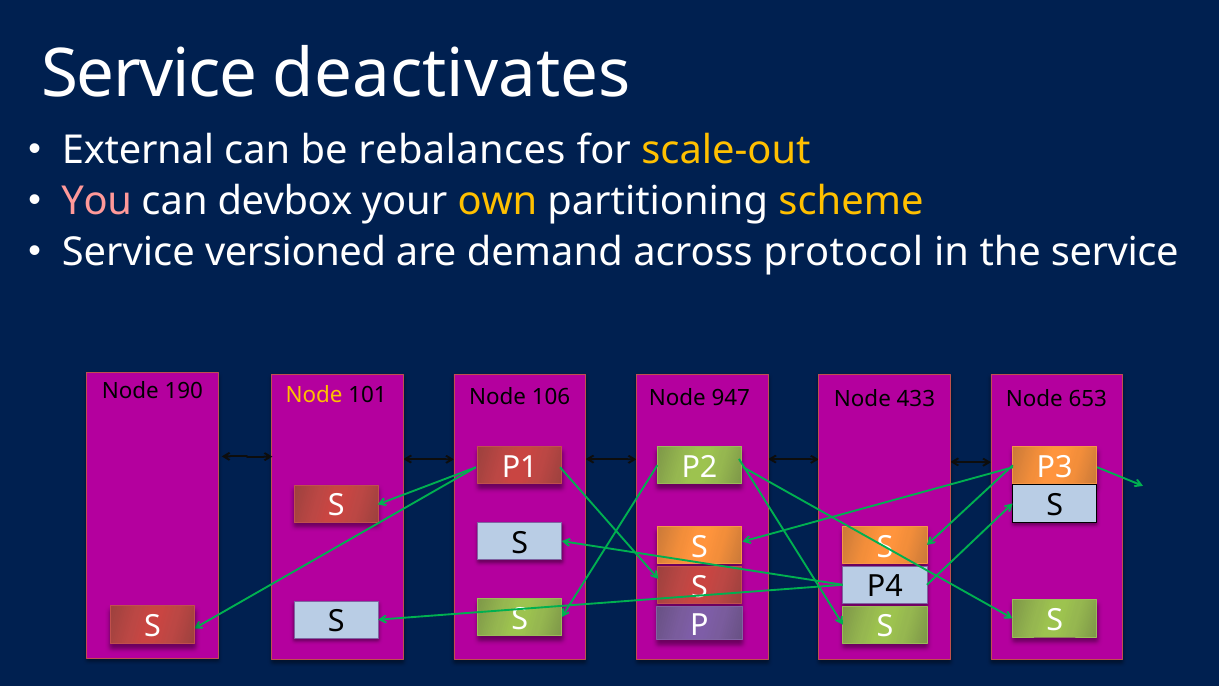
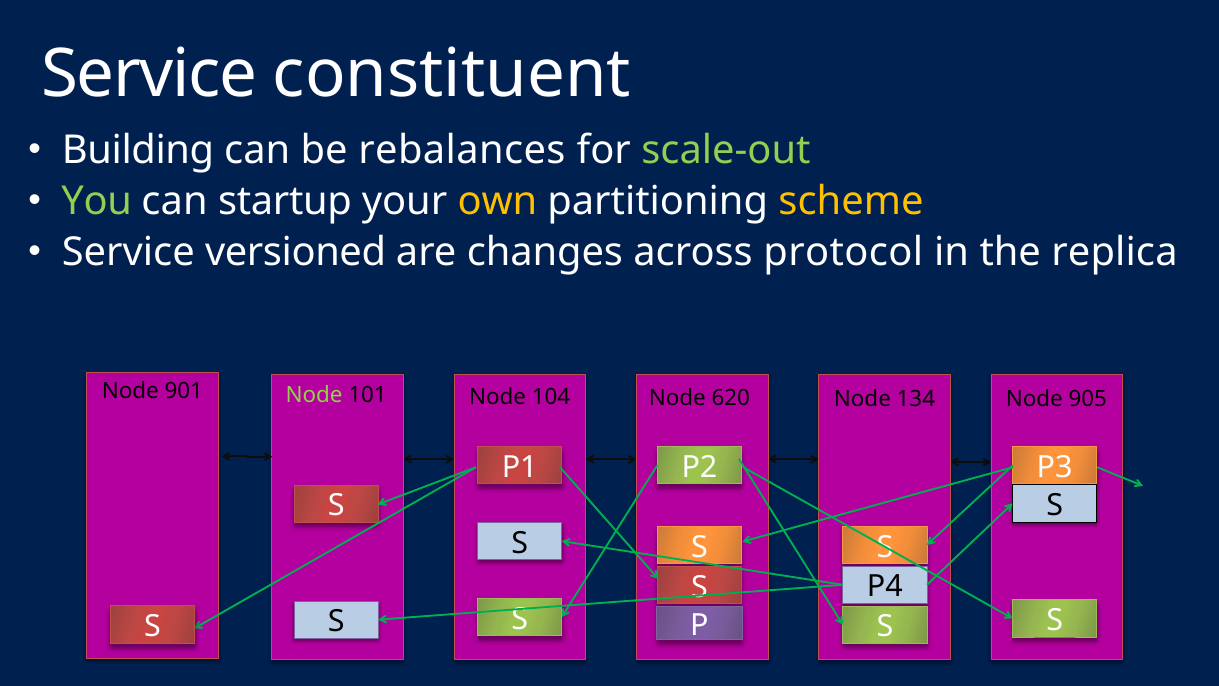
deactivates: deactivates -> constituent (452, 74)
External: External -> Building (138, 150)
scale-out colour: yellow -> light green (726, 150)
You colour: pink -> light green (97, 201)
devbox: devbox -> startup (285, 201)
demand: demand -> changes (545, 252)
the service: service -> replica (1114, 252)
190: 190 -> 901 (184, 391)
Node colour: yellow -> light green (314, 395)
106: 106 -> 104 (551, 396)
947: 947 -> 620 (731, 398)
433: 433 -> 134 (916, 399)
653: 653 -> 905 (1088, 399)
